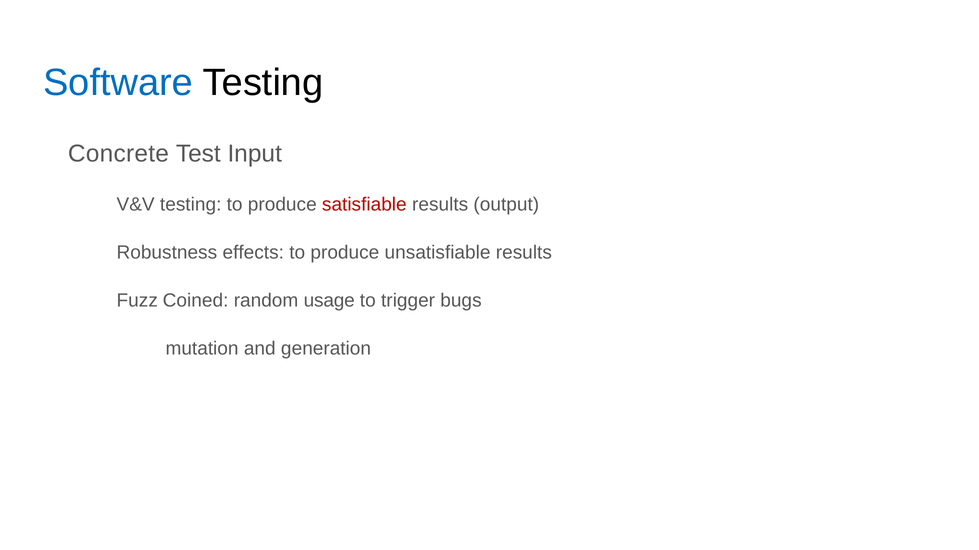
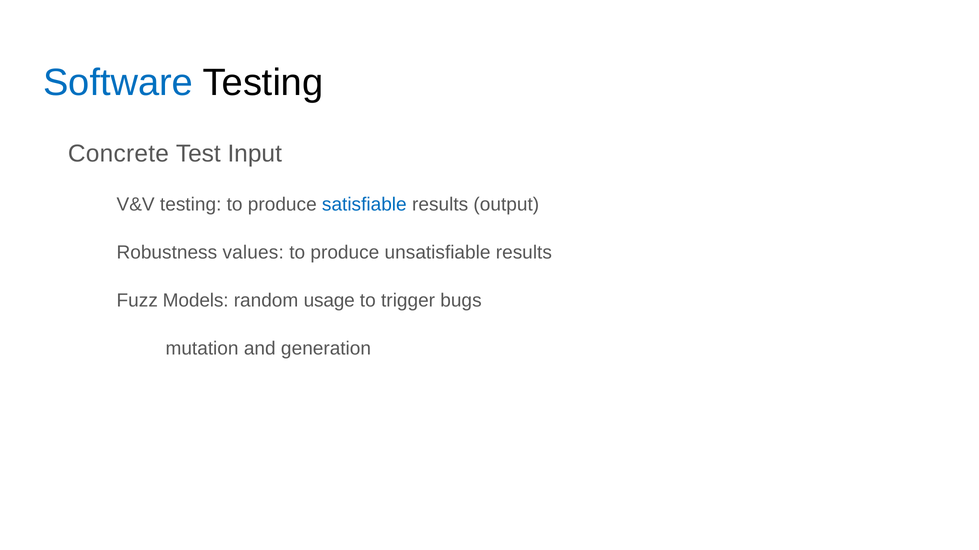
satisfiable colour: red -> blue (364, 205)
effects: effects -> values (253, 253)
Coined: Coined -> Models (196, 301)
